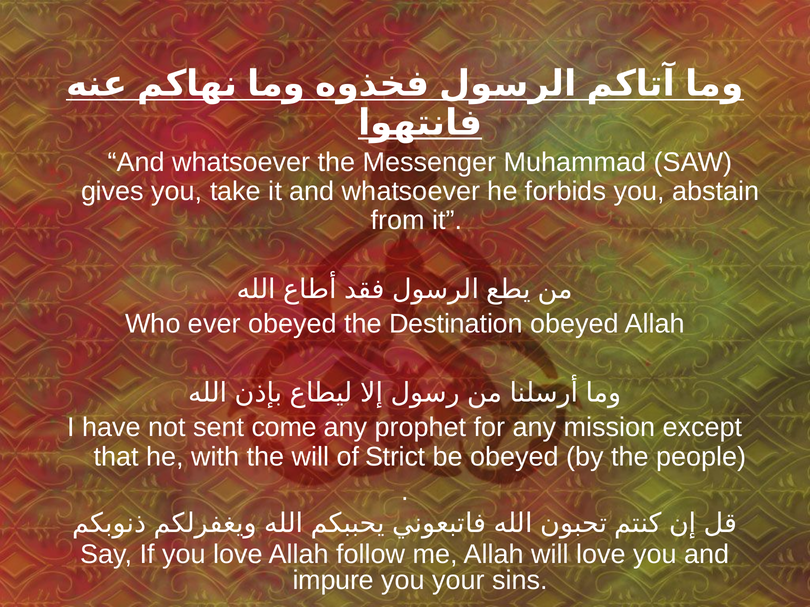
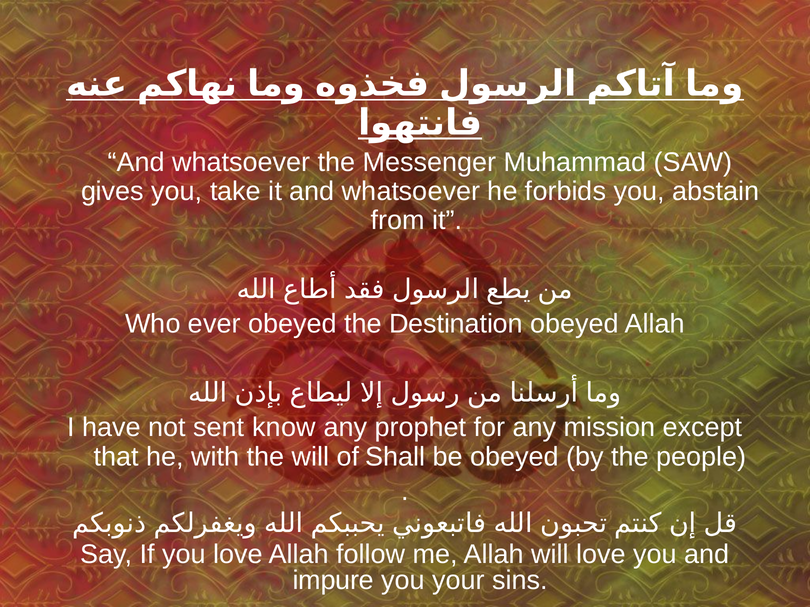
come: come -> know (284, 428)
Strict: Strict -> Shall (395, 457)
